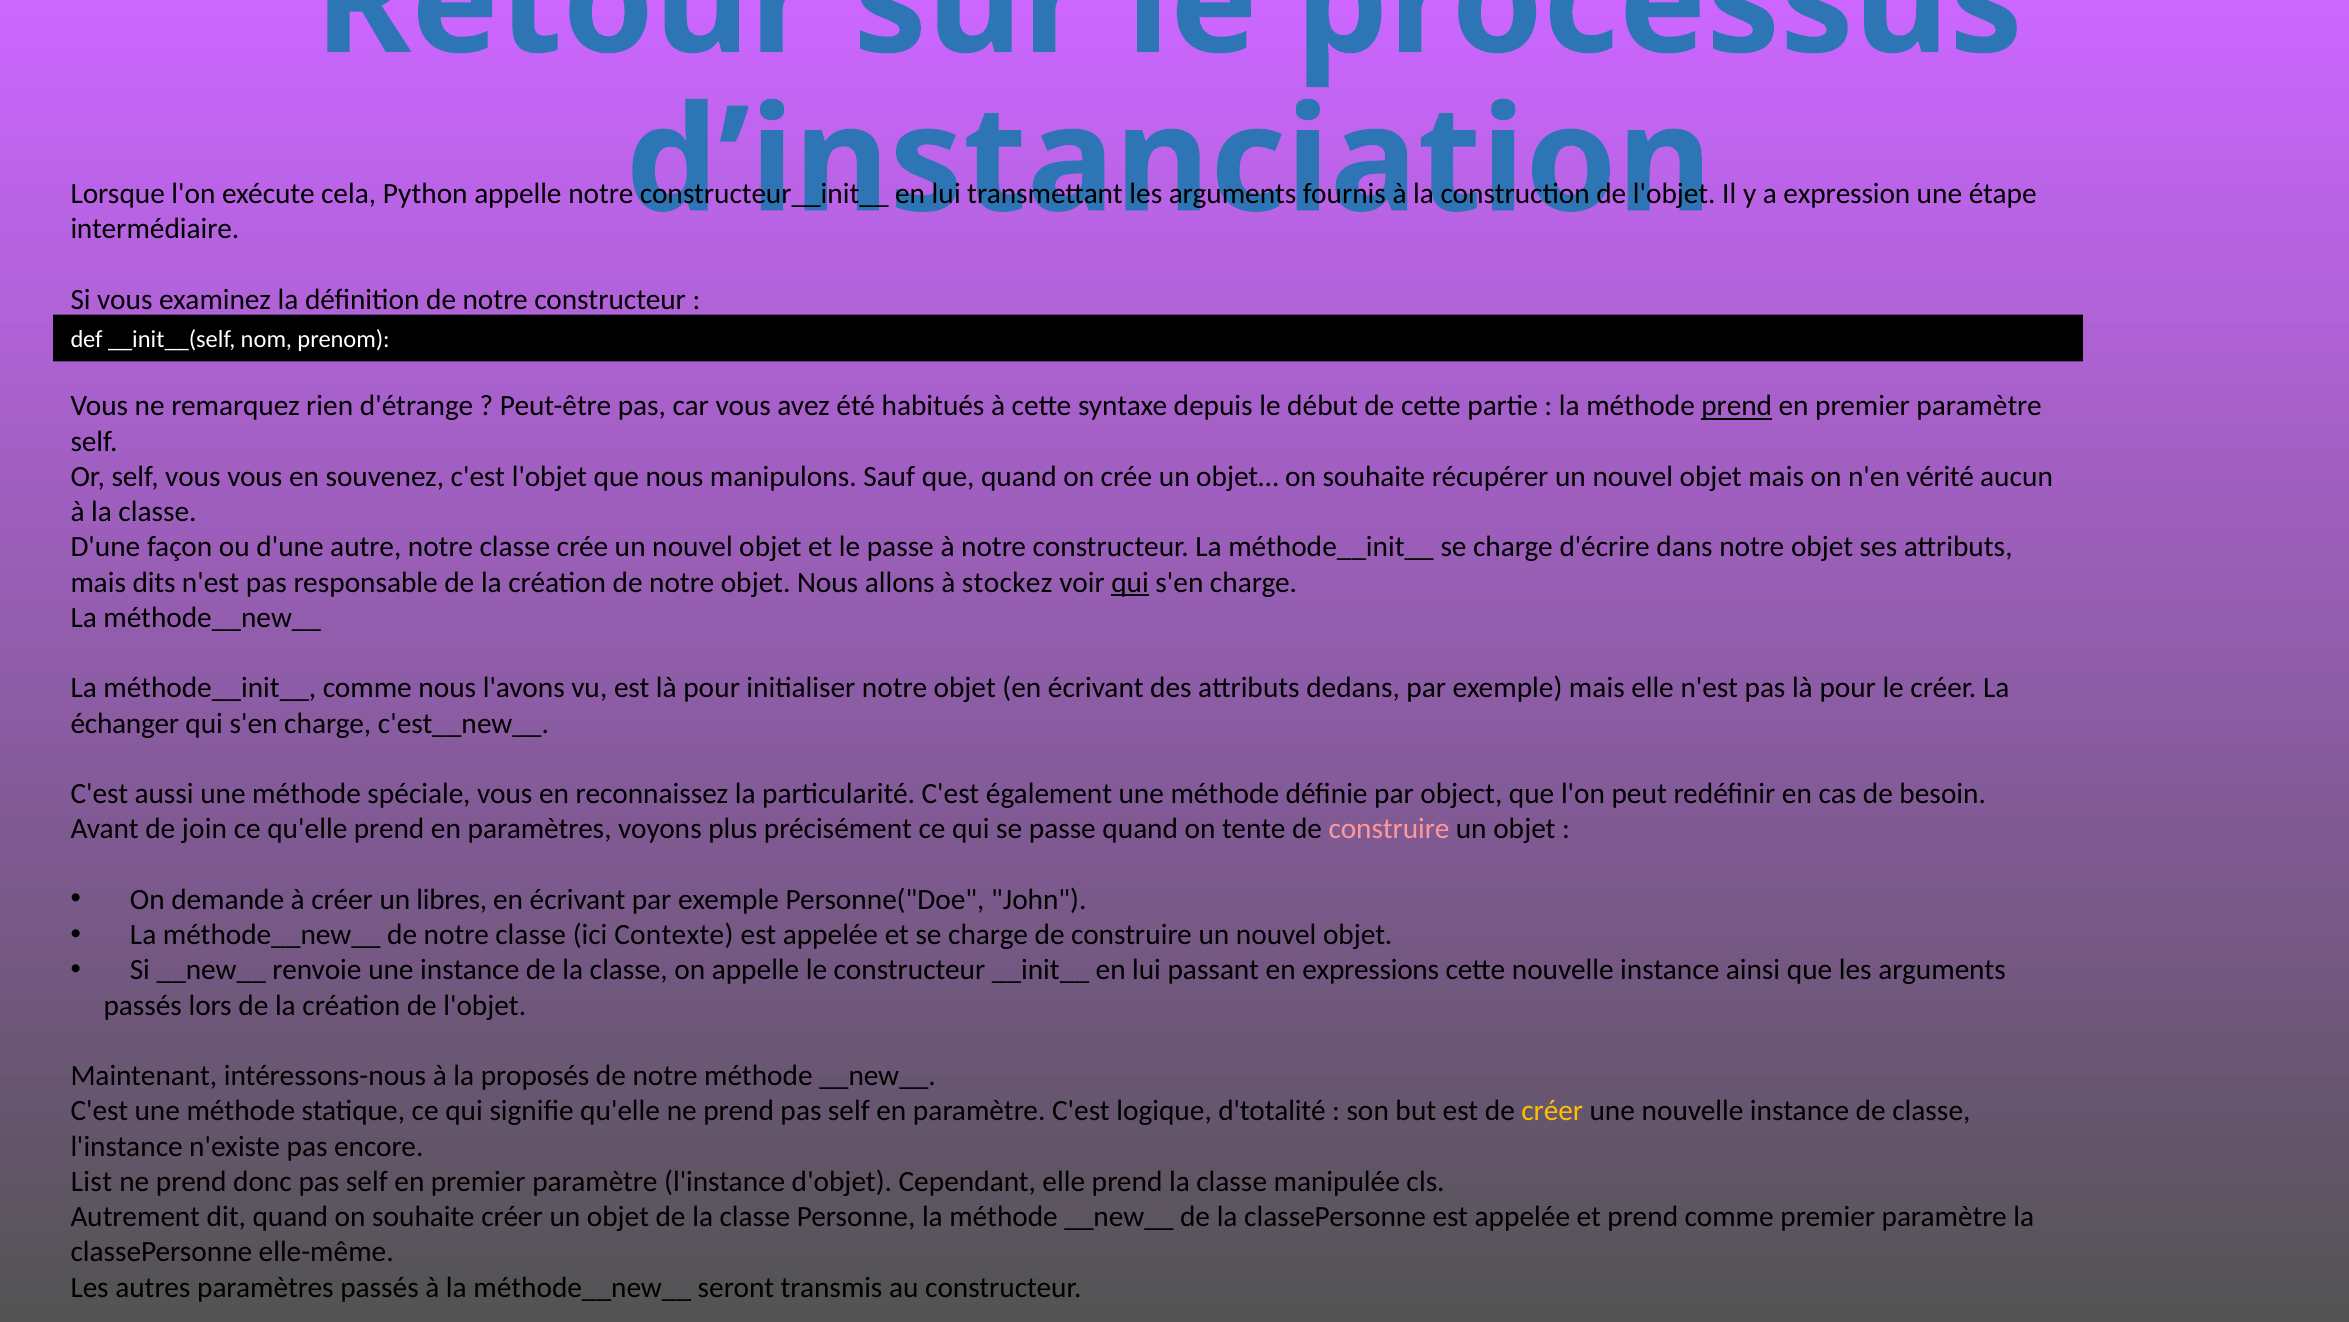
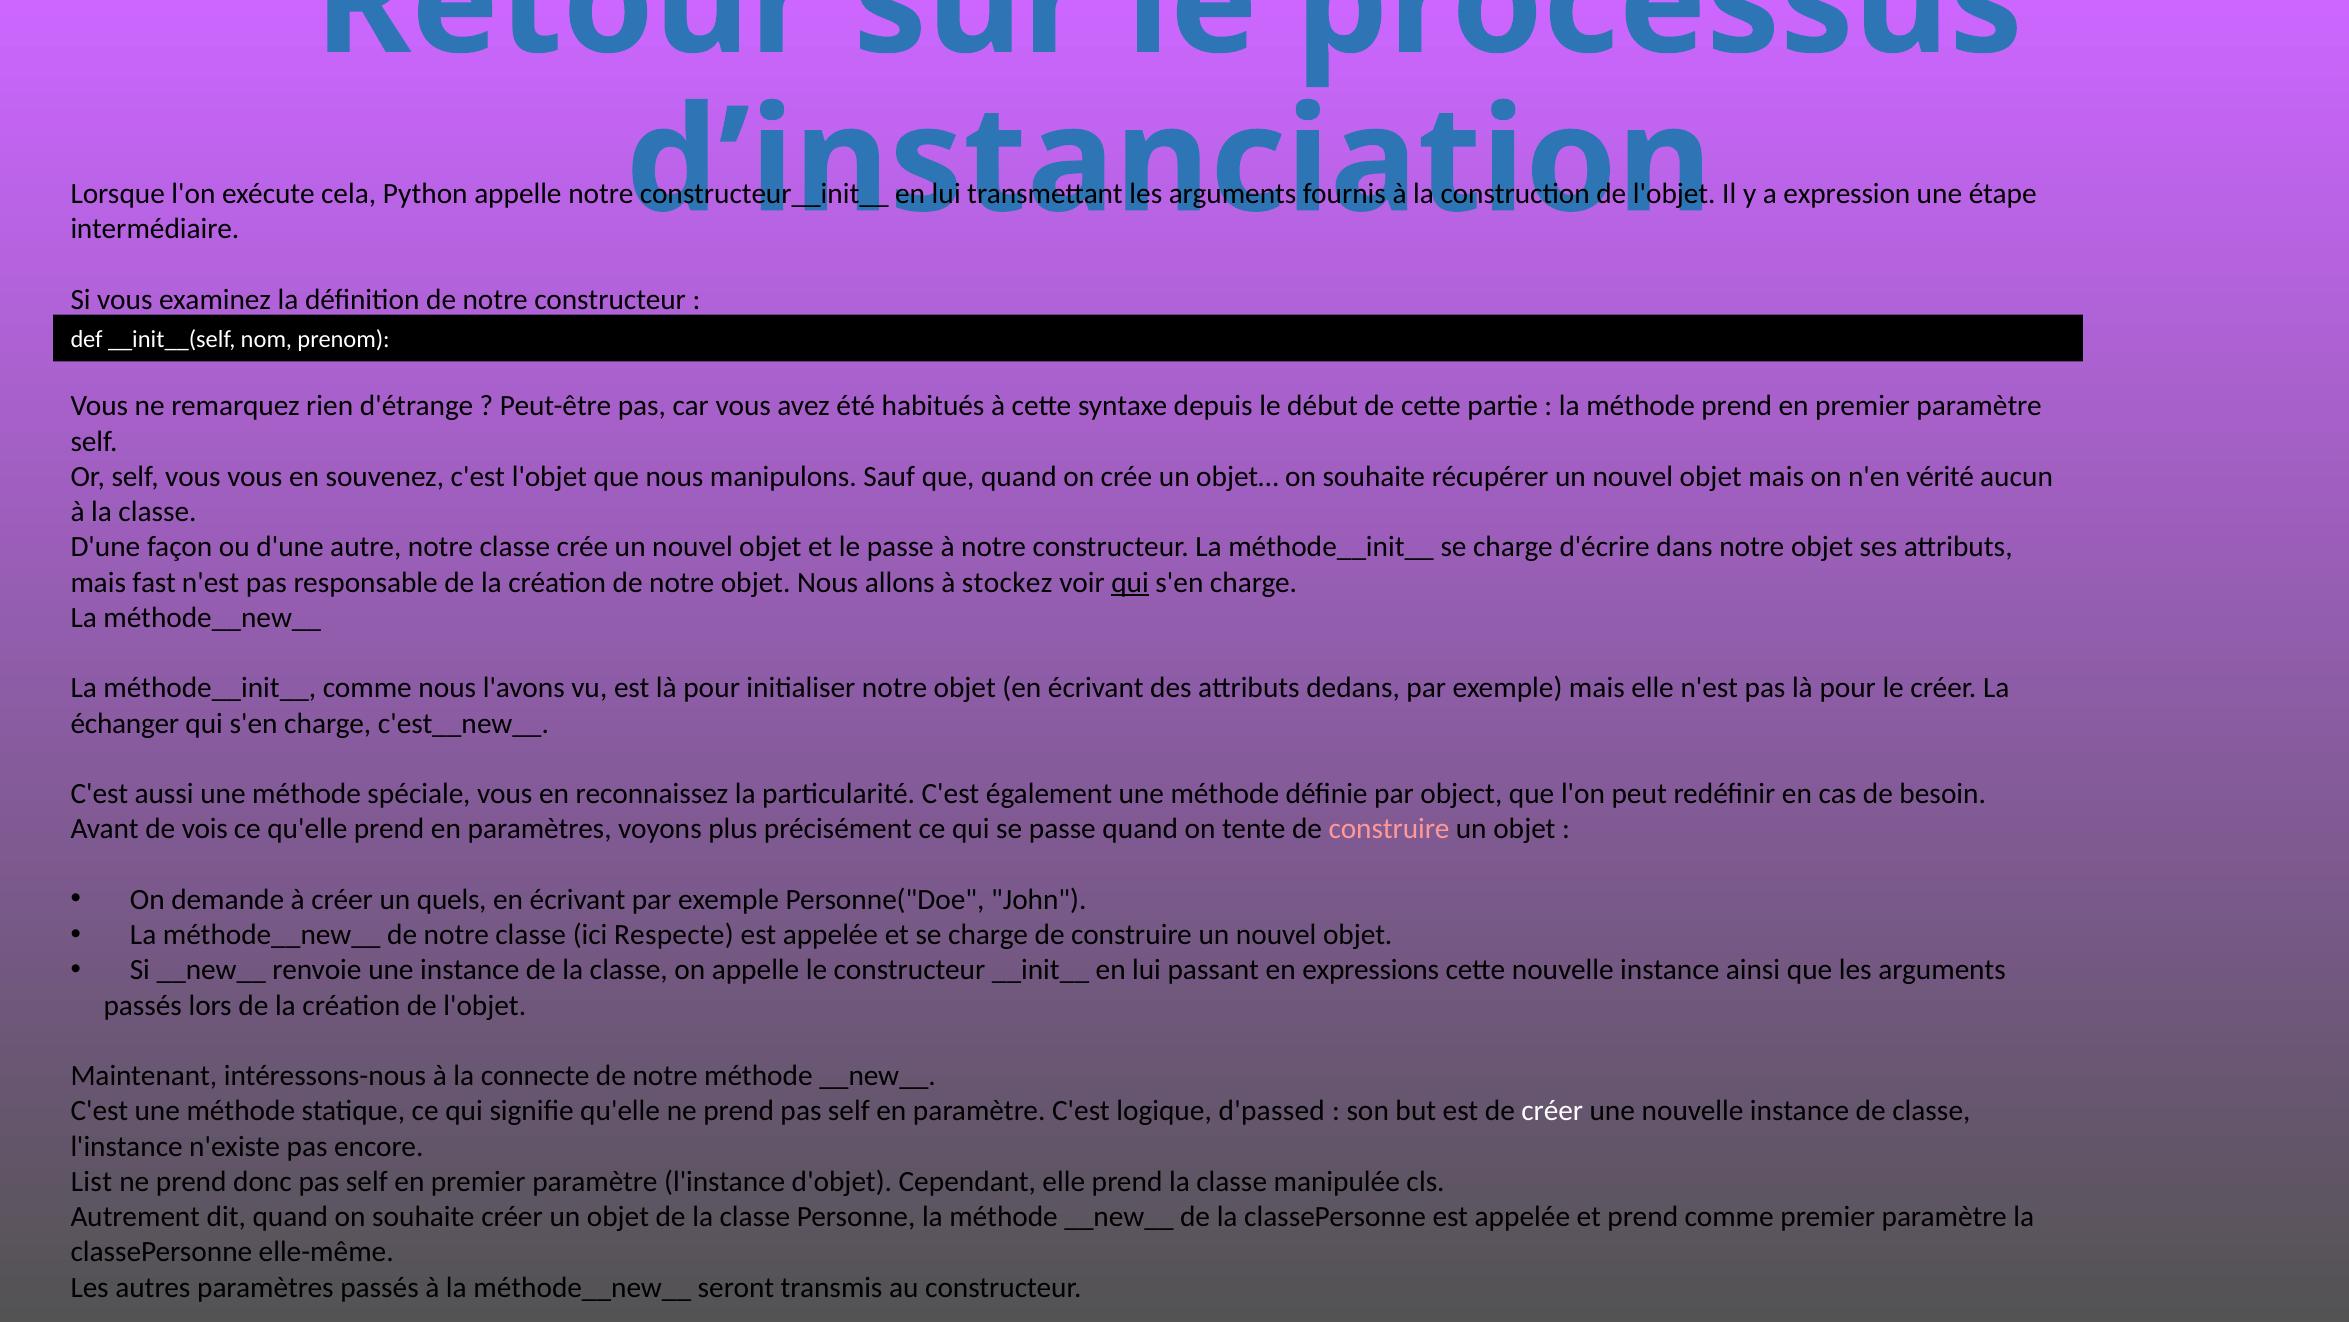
prend underline: present -> none (1737, 406)
dits: dits -> fast (154, 582)
join: join -> vois (205, 829)
libres: libres -> quels (452, 899)
Contexte: Contexte -> Respecte (674, 934)
proposés: proposés -> connecte (535, 1075)
d'totalité: d'totalité -> d'passed (1272, 1111)
créer colour: yellow -> white (1552, 1111)
